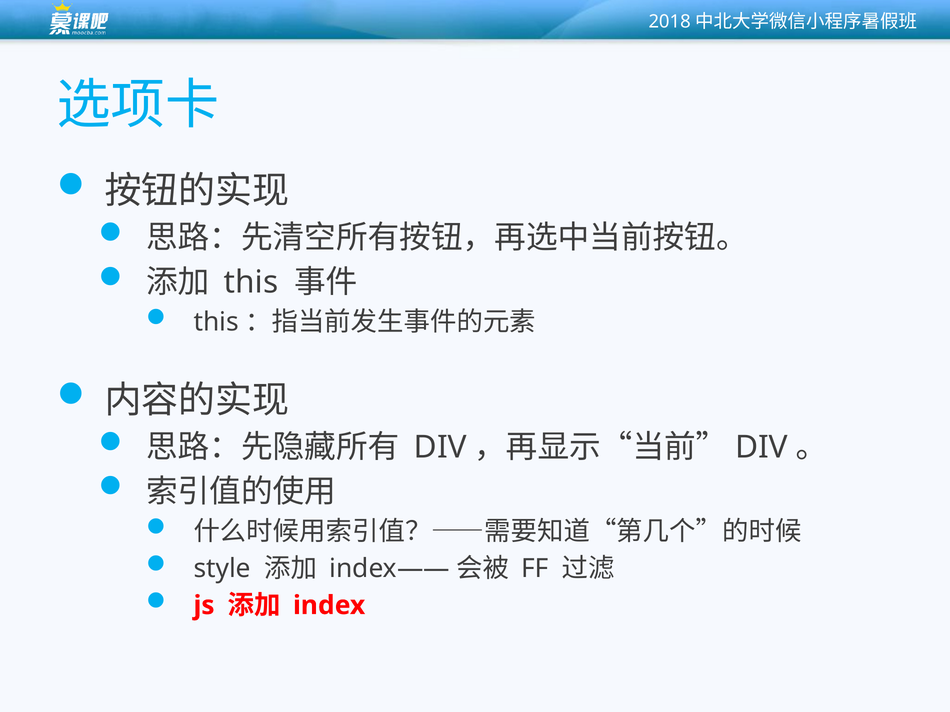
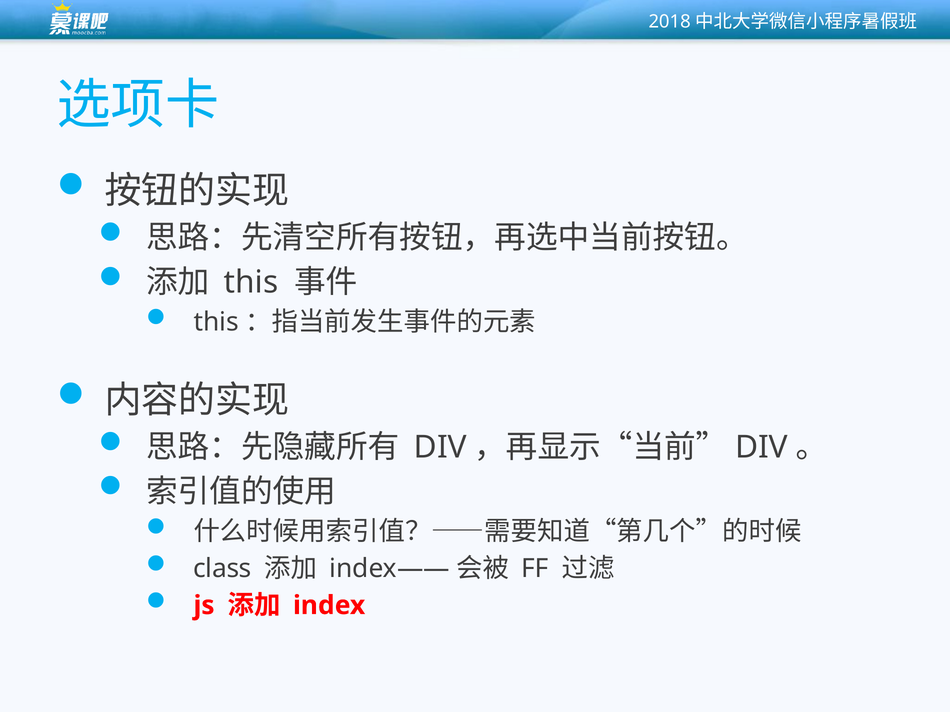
style: style -> class (222, 569)
